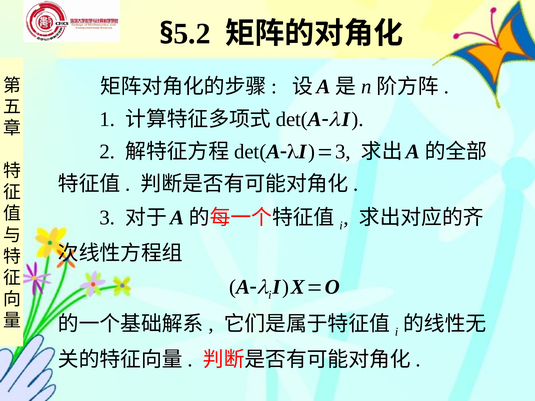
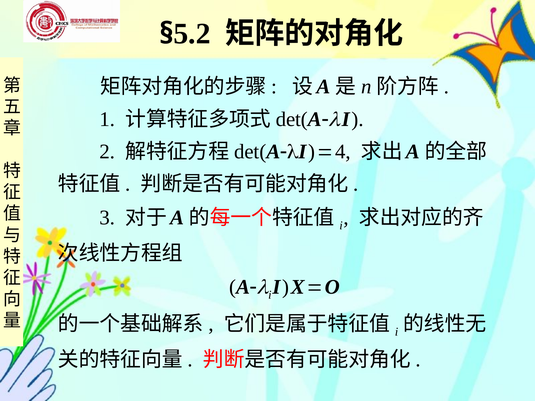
3: 3 -> 4 (343, 152)
